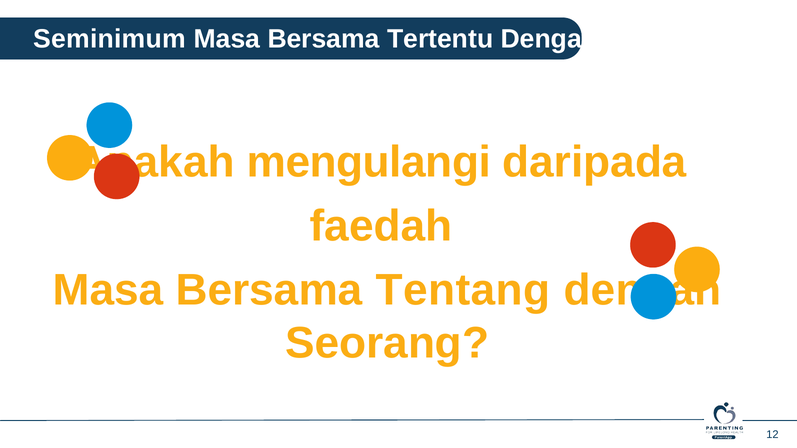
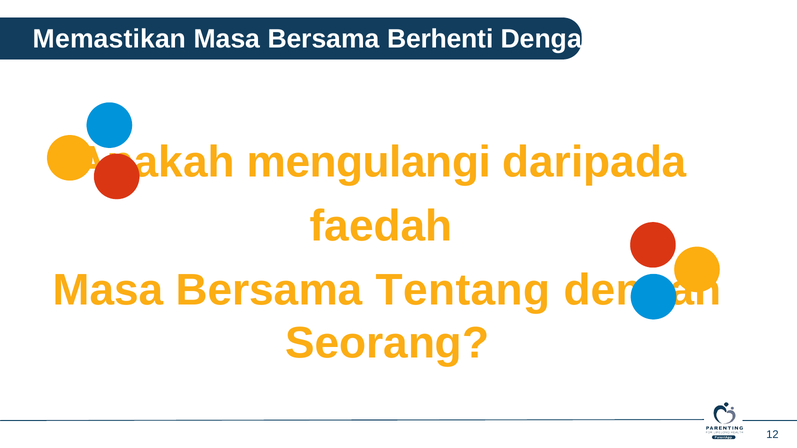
Seminimum: Seminimum -> Memastikan (110, 39)
Tertentu: Tertentu -> Berhenti (440, 39)
